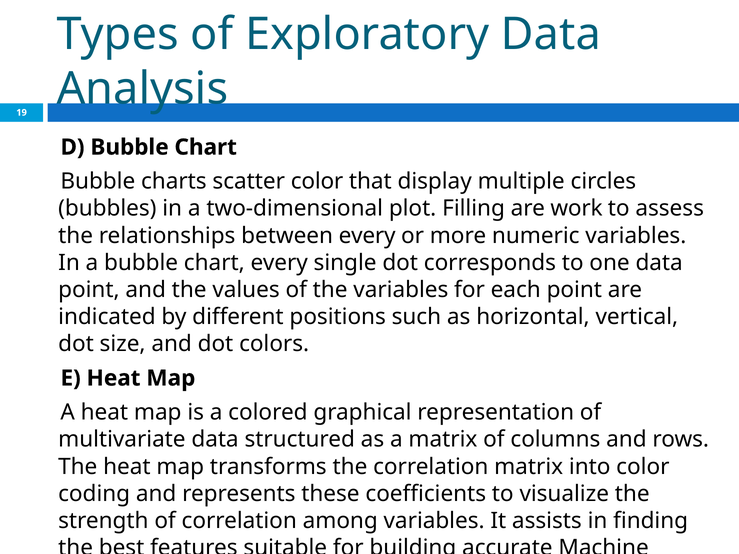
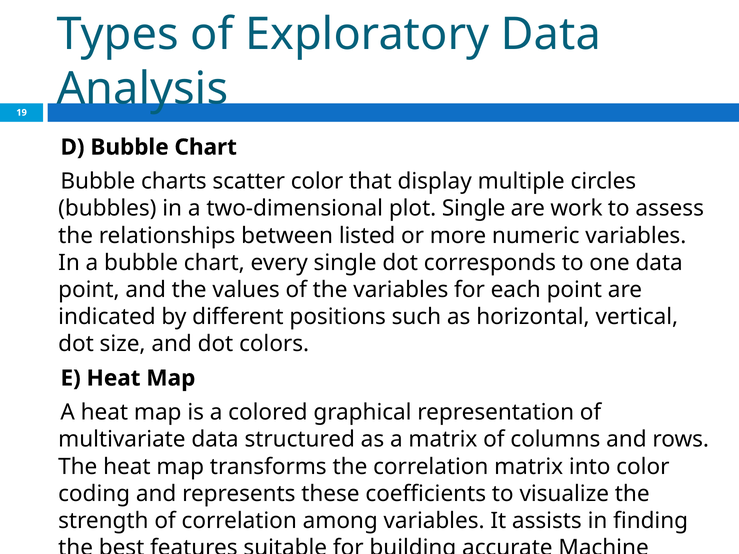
plot Filling: Filling -> Single (474, 209)
between every: every -> listed (367, 236)
